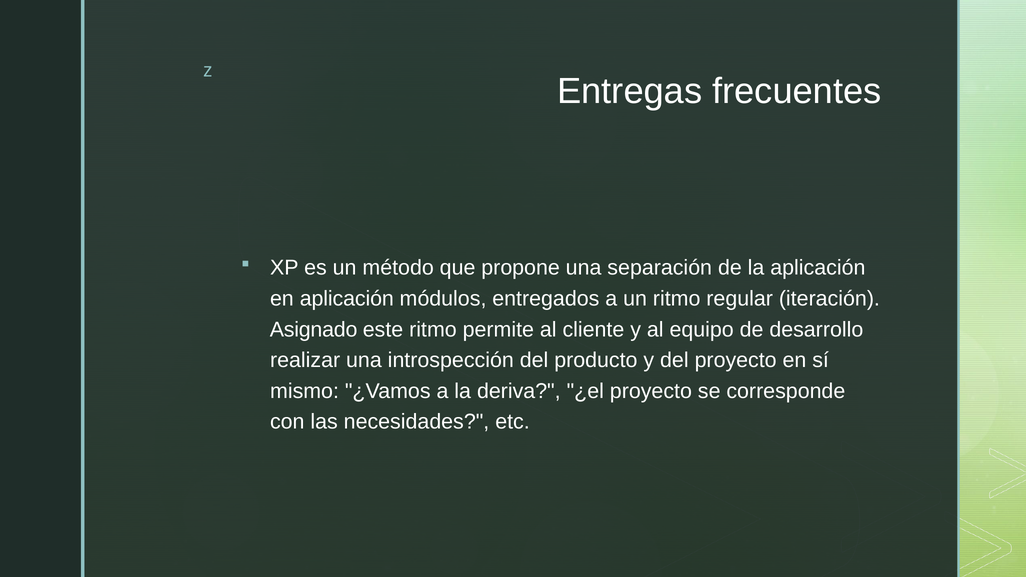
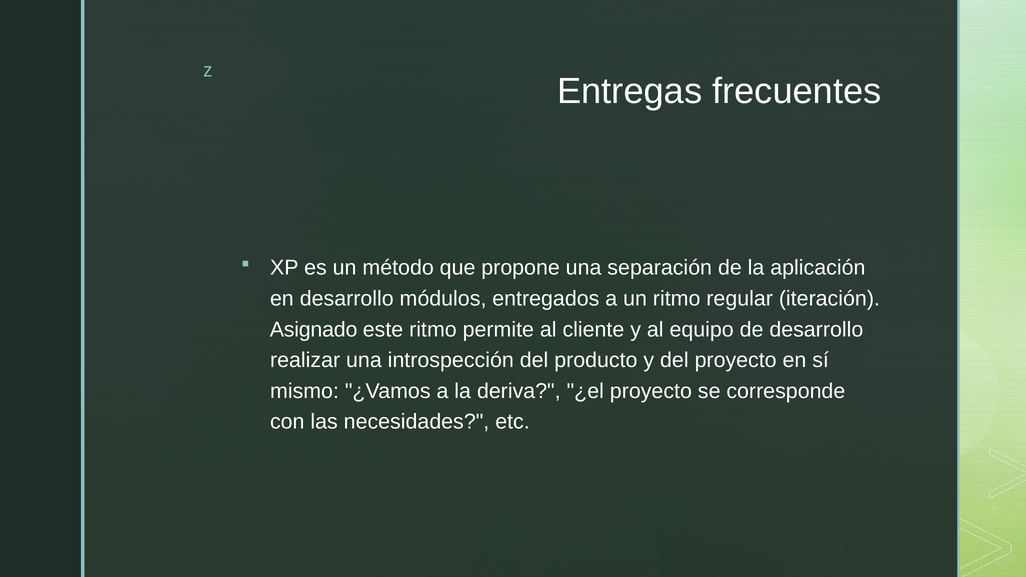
en aplicación: aplicación -> desarrollo (347, 299)
